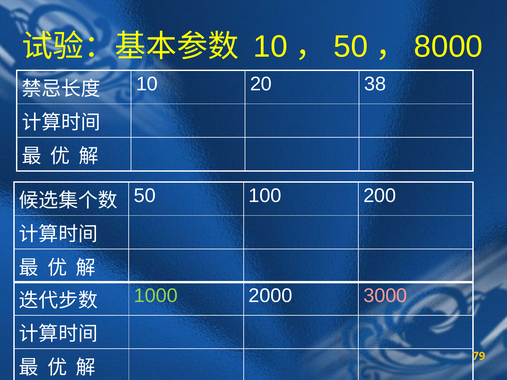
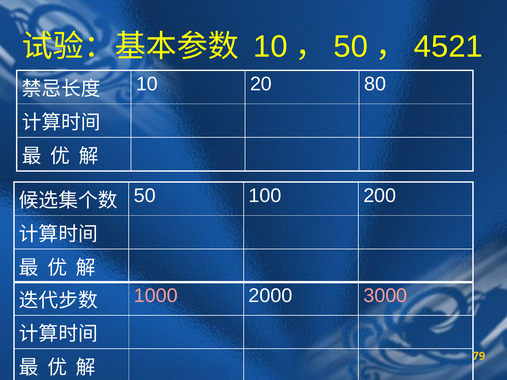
8000: 8000 -> 4521 (448, 47)
38: 38 -> 80 (375, 84)
1000 colour: light green -> pink (156, 296)
